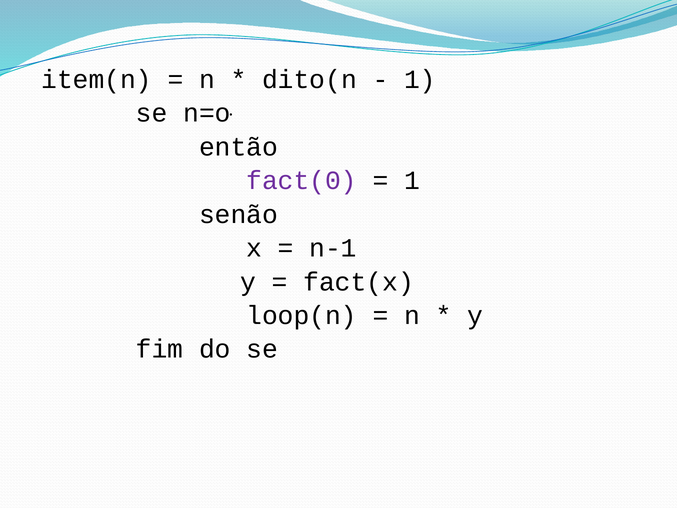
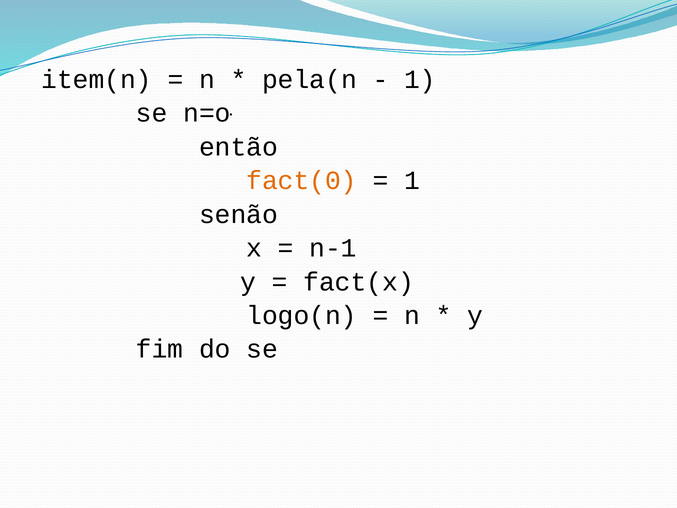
dito(n: dito(n -> pela(n (309, 79)
fact(0 colour: purple -> orange (302, 181)
loop(n: loop(n -> logo(n (302, 315)
